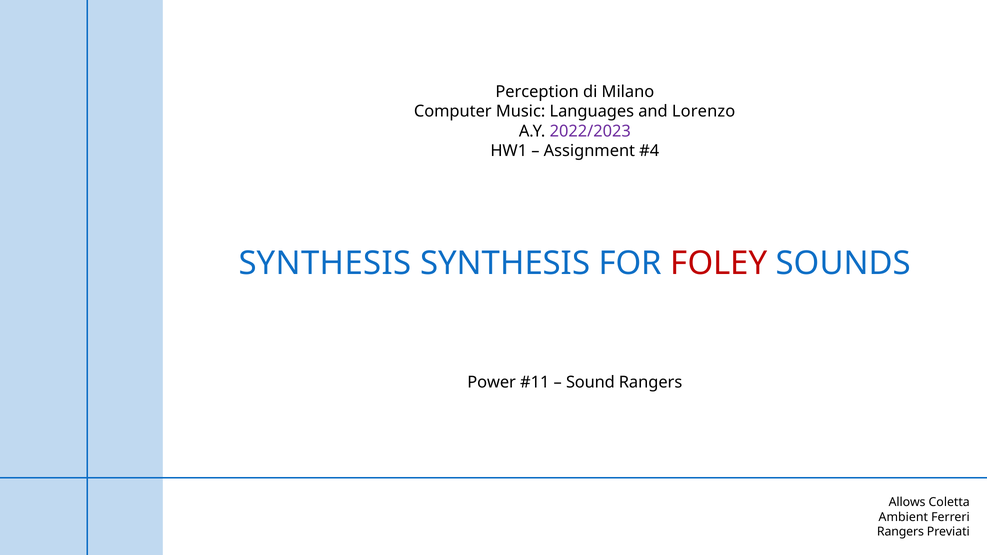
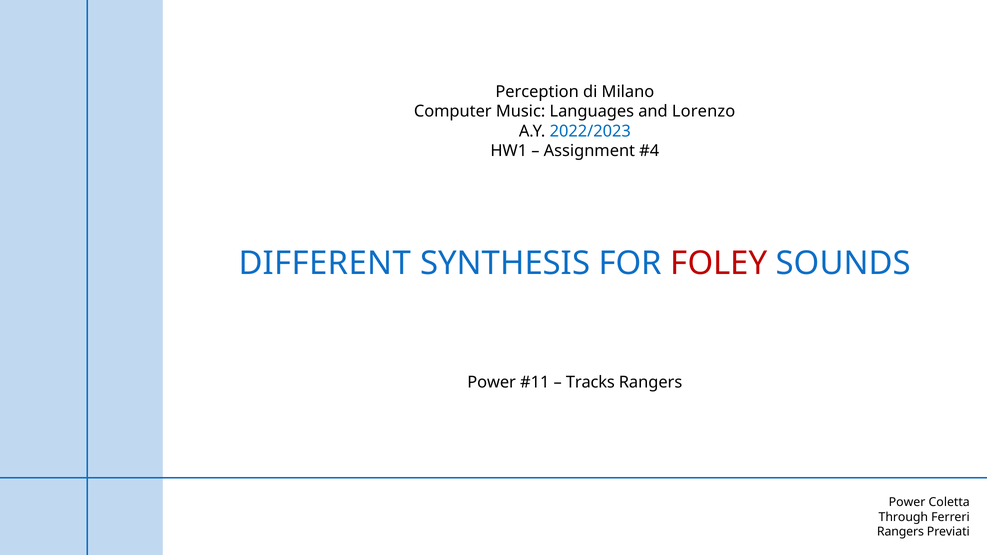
2022/2023 colour: purple -> blue (590, 131)
SYNTHESIS: SYNTHESIS -> DIFFERENT (325, 264)
Sound: Sound -> Tracks (590, 382)
Allows: Allows -> Power (907, 502)
Ambient: Ambient -> Through (903, 517)
